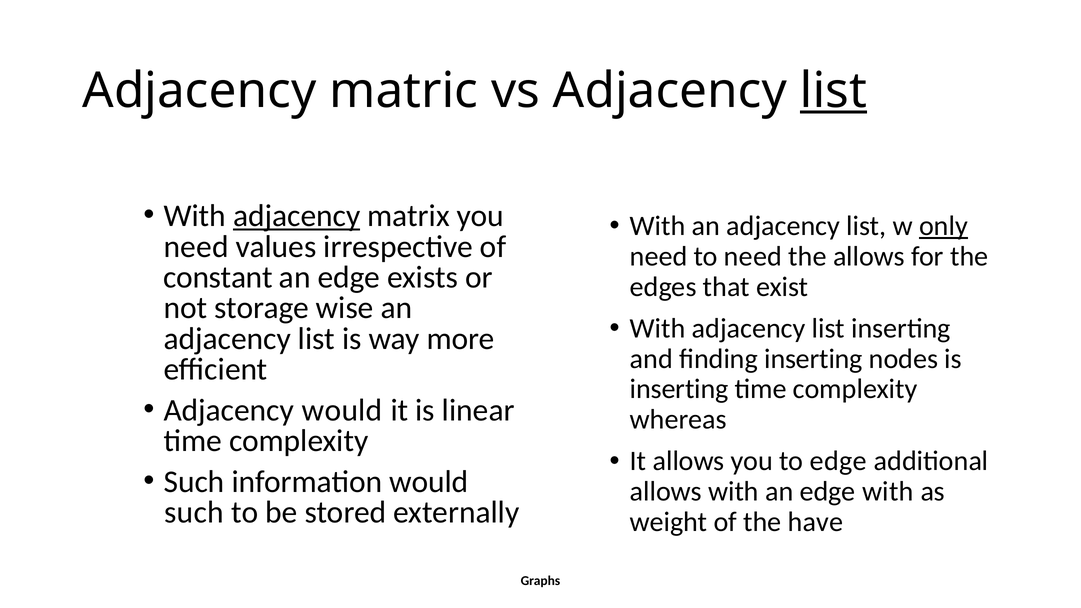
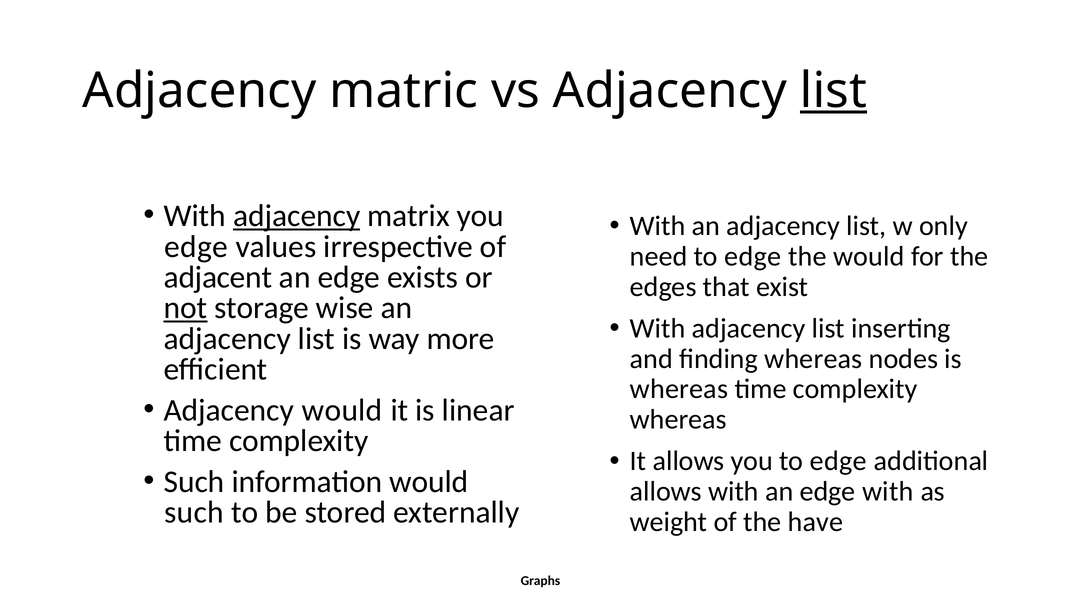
only underline: present -> none (943, 226)
need: need -> edge (196, 247)
need to need: need -> edge (753, 256)
the allows: allows -> would (869, 256)
constant: constant -> adjacent (218, 277)
not underline: none -> present (186, 308)
finding inserting: inserting -> whereas (813, 359)
inserting: inserting -> whereas (679, 389)
